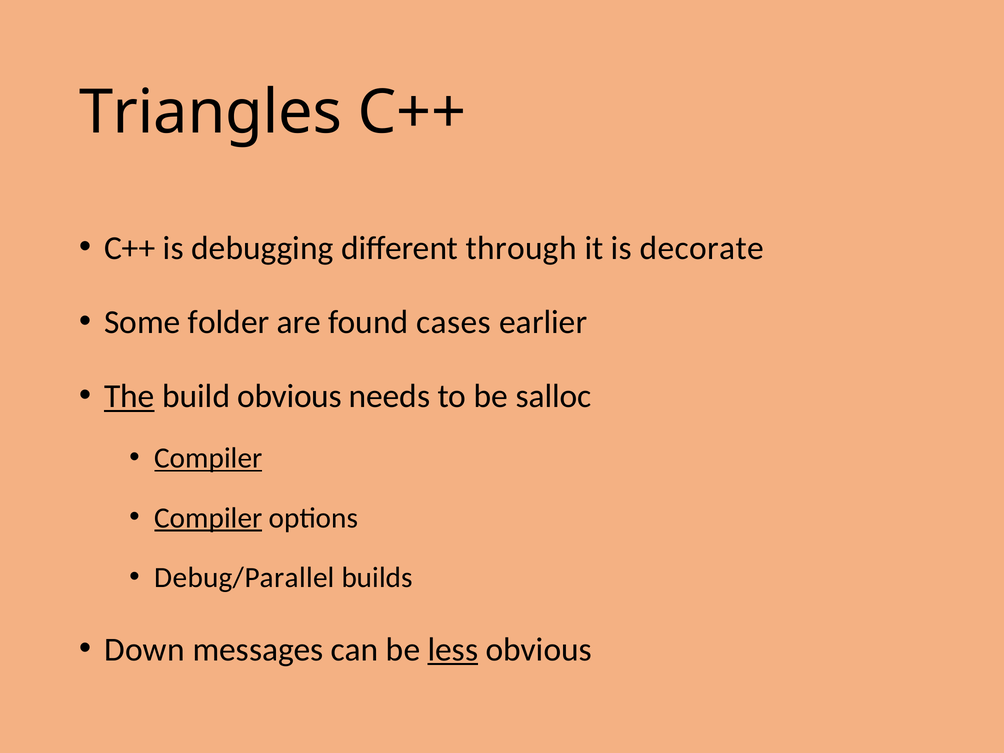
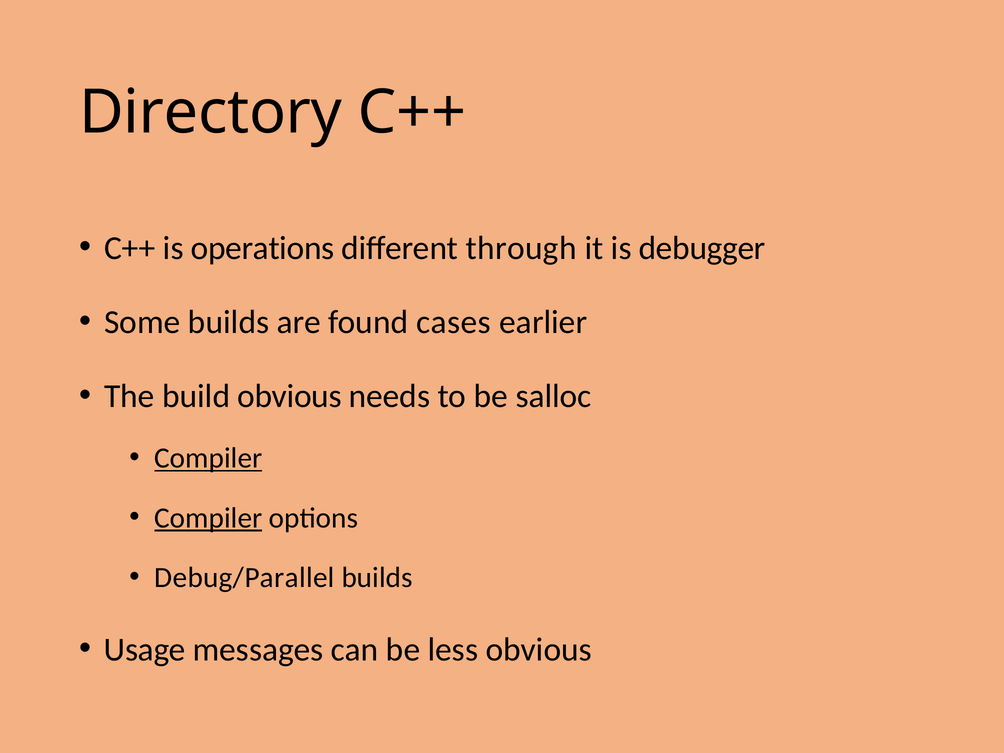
Triangles: Triangles -> Directory (211, 112)
debugging: debugging -> operations (263, 248)
decorate: decorate -> debugger (702, 248)
Some folder: folder -> builds (229, 322)
The underline: present -> none (129, 396)
Down: Down -> Usage (145, 649)
less underline: present -> none (453, 649)
